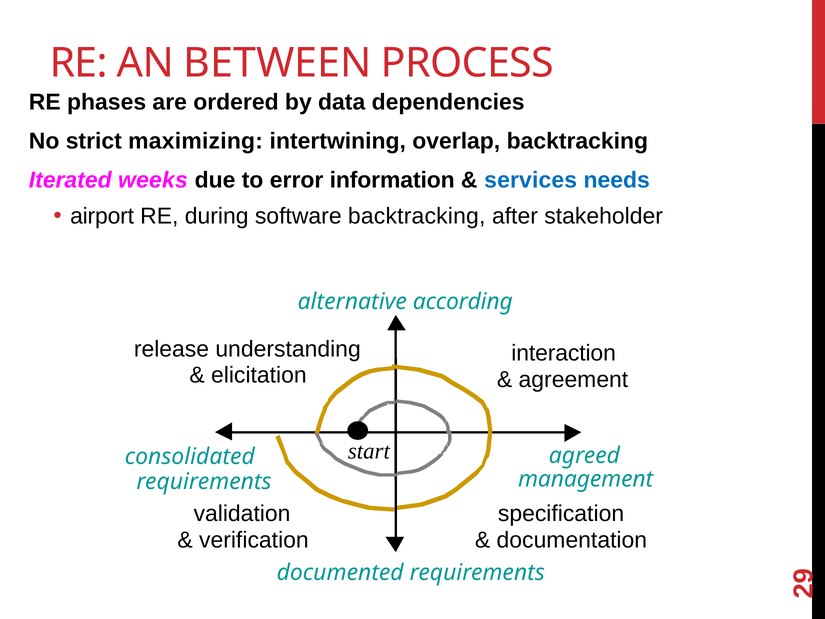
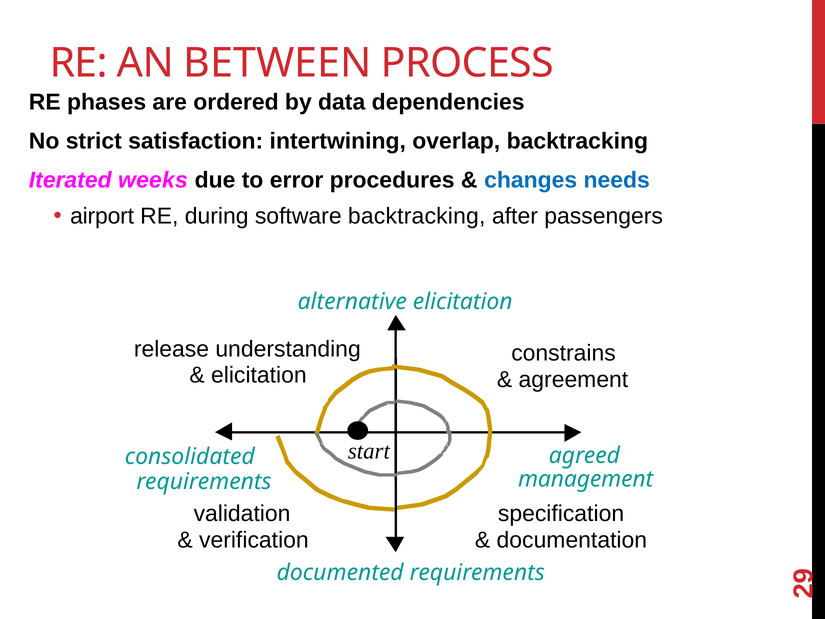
maximizing: maximizing -> satisfaction (196, 141)
information: information -> procedures (392, 180)
services: services -> changes (531, 180)
stakeholder: stakeholder -> passengers (604, 216)
alternative according: according -> elicitation (463, 302)
interaction: interaction -> constrains (564, 353)
